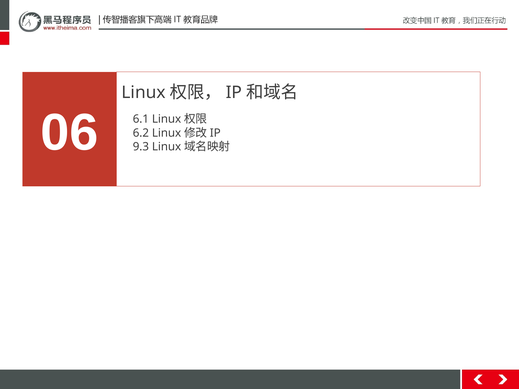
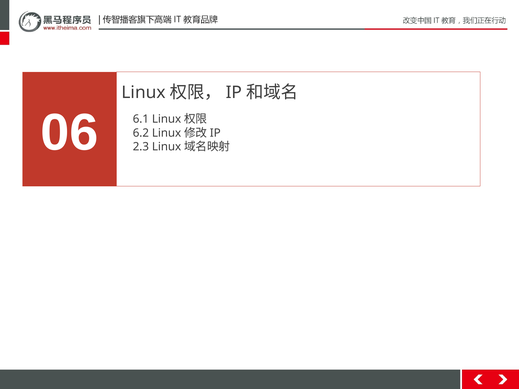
9.3: 9.3 -> 2.3 (141, 147)
